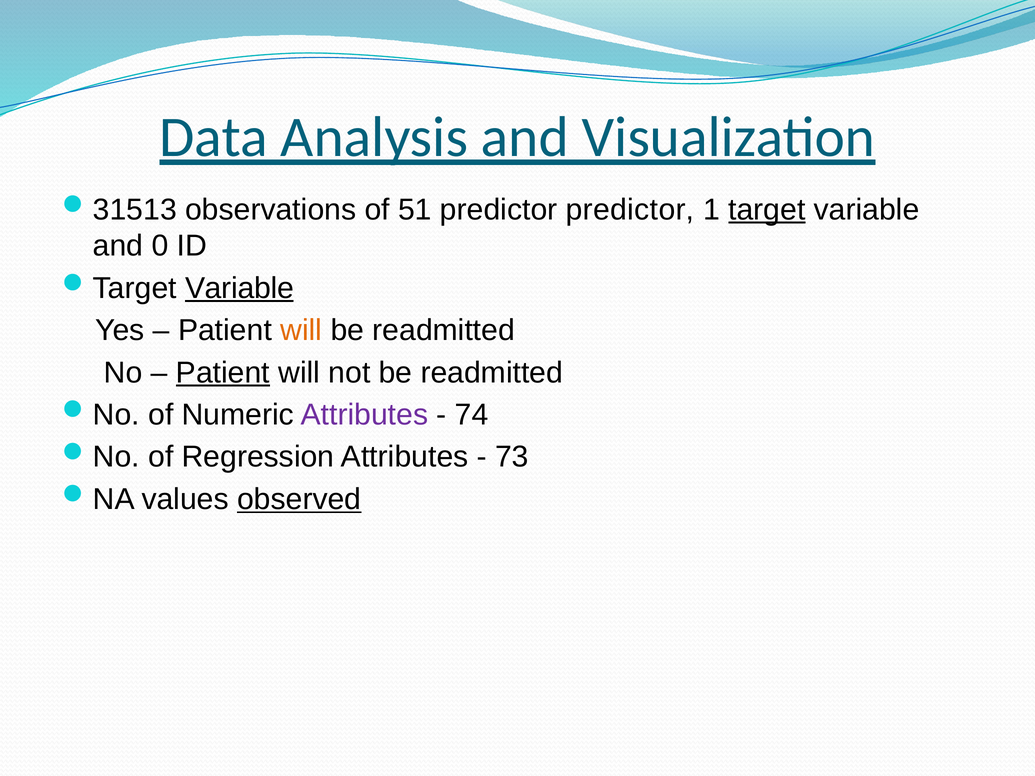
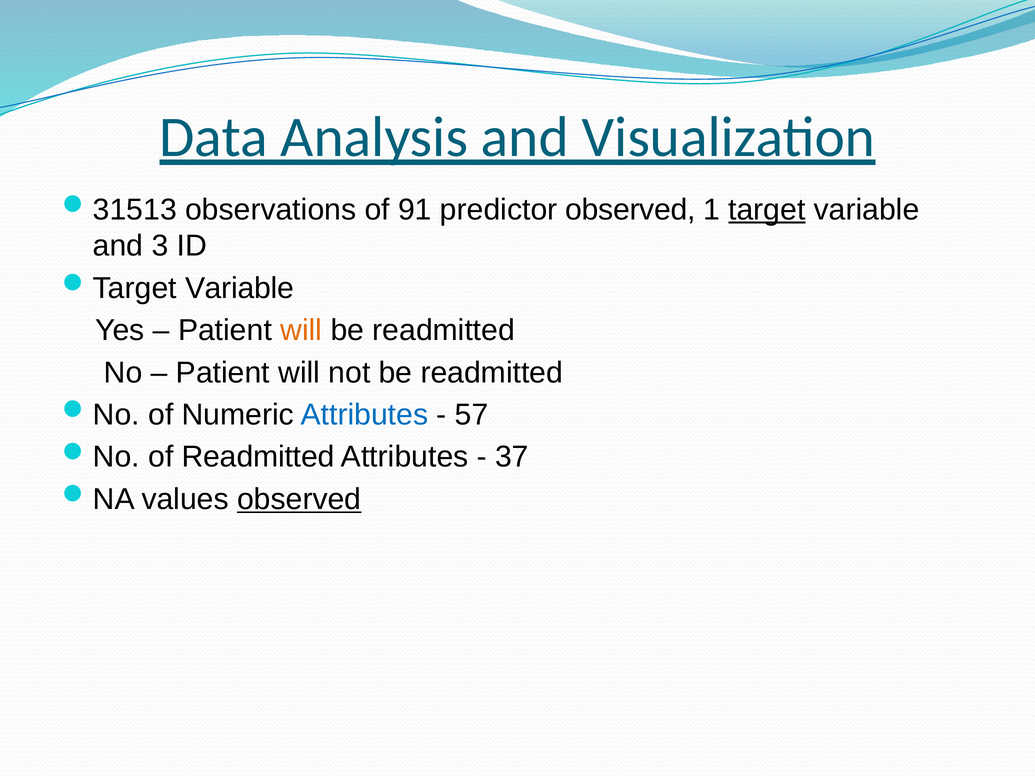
51: 51 -> 91 (415, 210)
predictor predictor: predictor -> observed (630, 210)
0: 0 -> 3 (160, 246)
Variable underline: present -> none (239, 288)
Patient underline: present -> none (223, 373)
Attributes colour: purple -> blue (364, 415)
74: 74 -> 57 (472, 415)
of Regression: Regression -> Readmitted (258, 457)
73: 73 -> 37 (512, 457)
